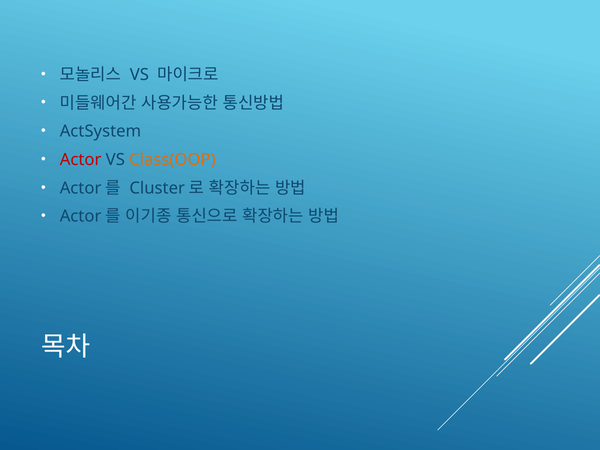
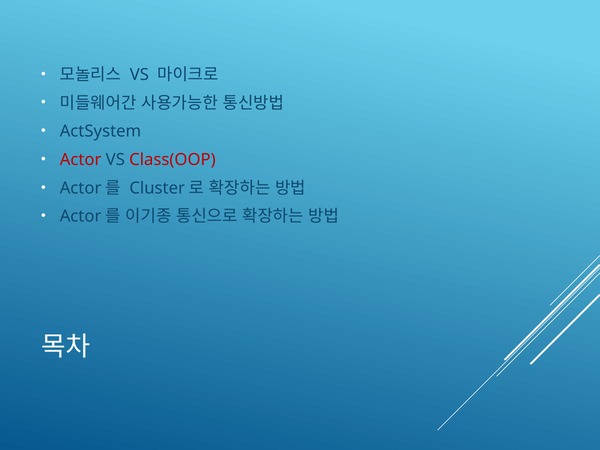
Class(OOP colour: orange -> red (172, 160)
